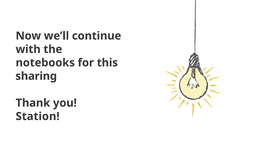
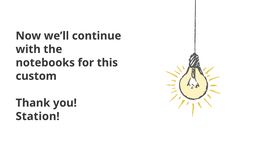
sharing: sharing -> custom (36, 76)
